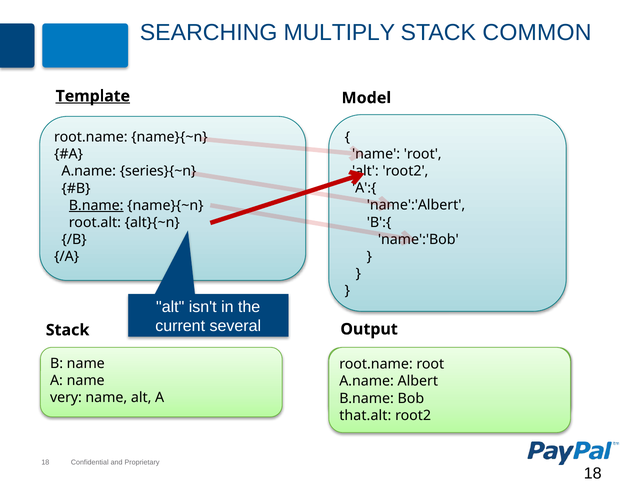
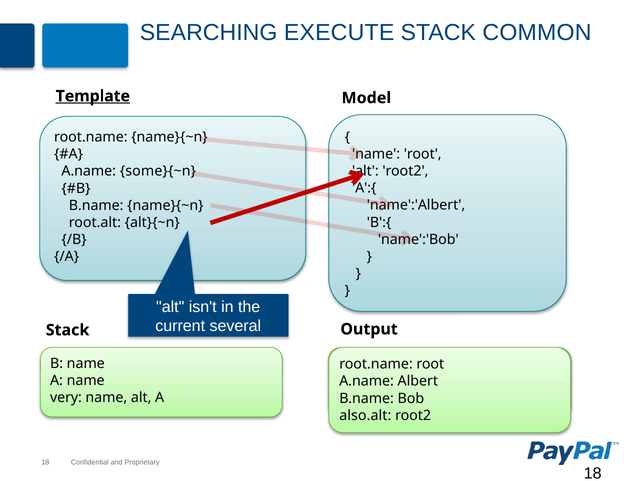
MULTIPLY: MULTIPLY -> EXECUTE (339, 33)
series}{~n: series}{~n -> some}{~n (158, 171)
B.name underline: present -> none (96, 205)
that.alt: that.alt -> also.alt (365, 415)
